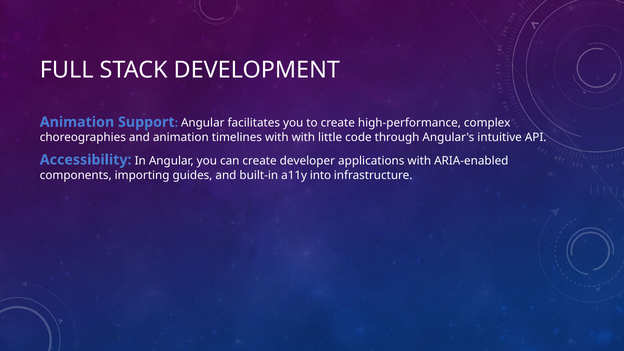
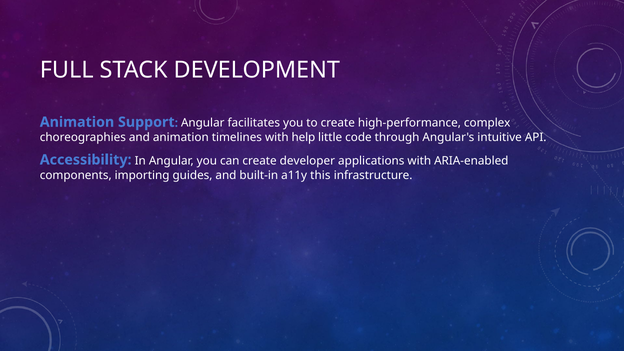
with with: with -> help (303, 137)
into: into -> this (320, 175)
